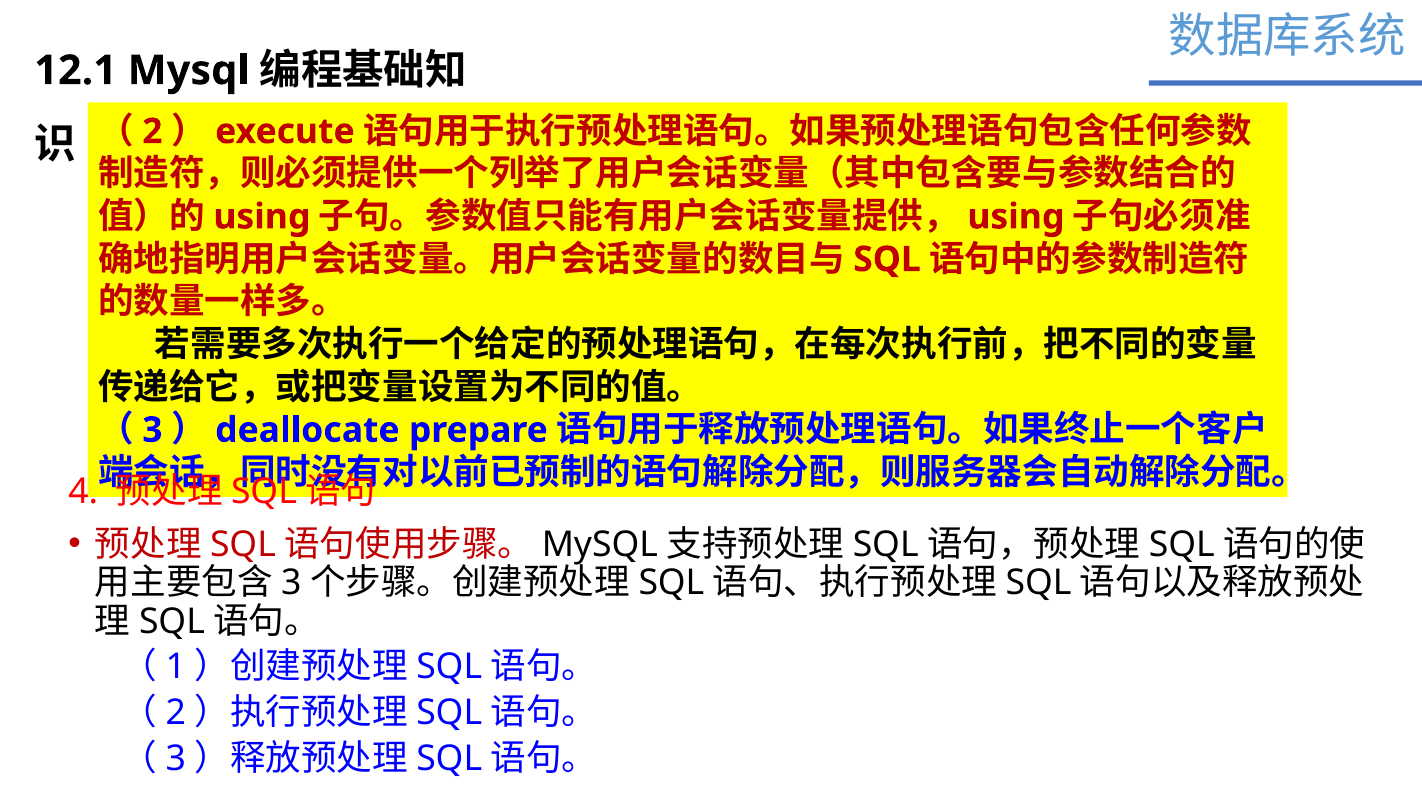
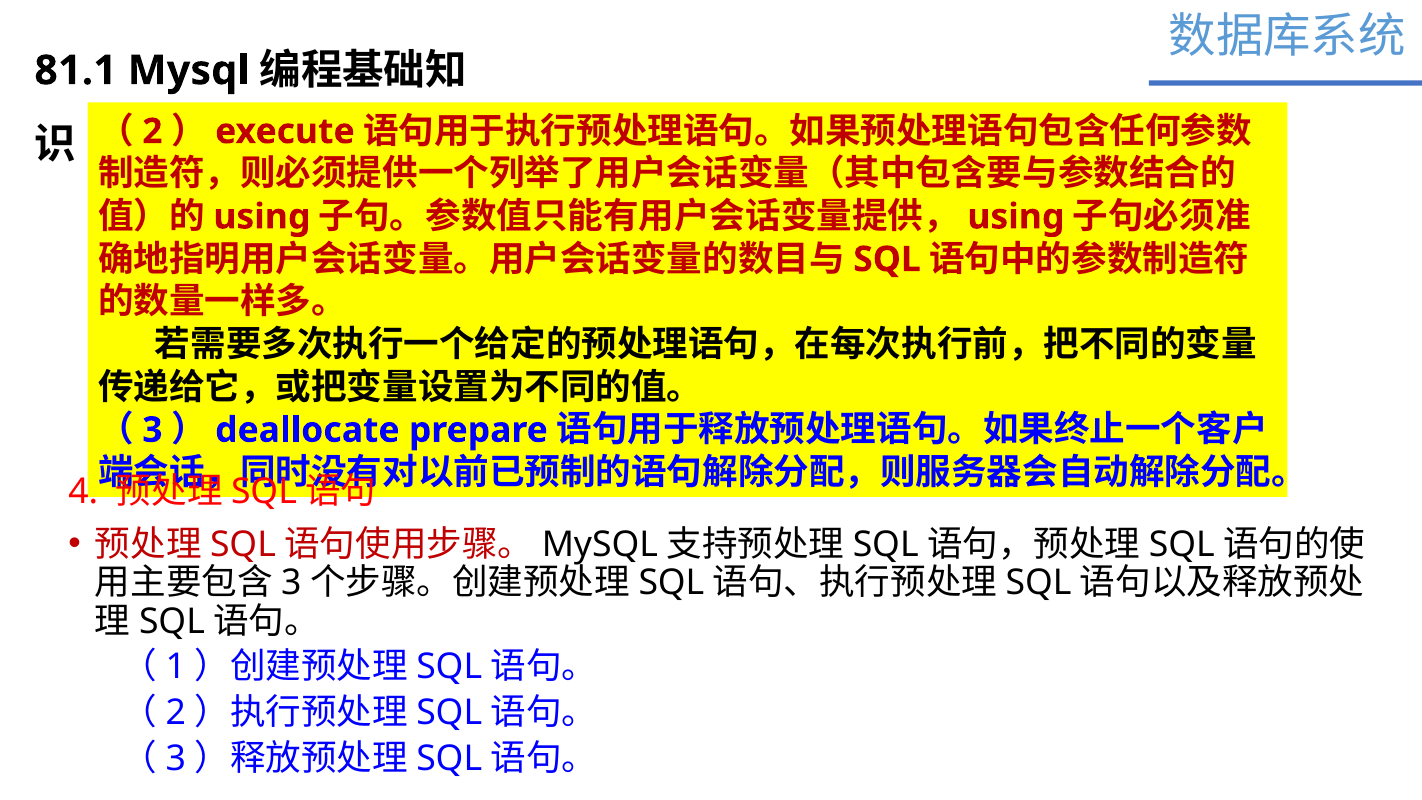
12.1: 12.1 -> 81.1 (76, 71)
